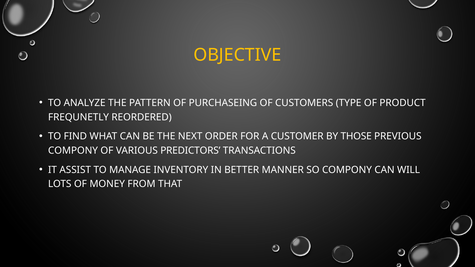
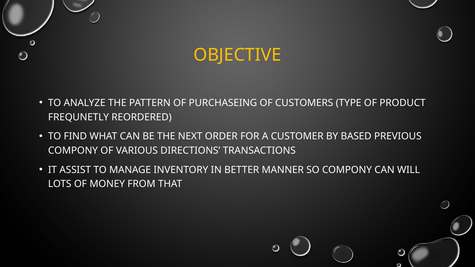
THOSE: THOSE -> BASED (356, 136)
PREDICTORS: PREDICTORS -> DIRECTIONS (190, 151)
